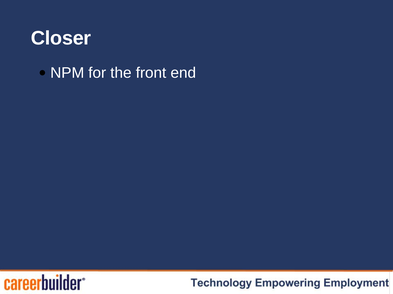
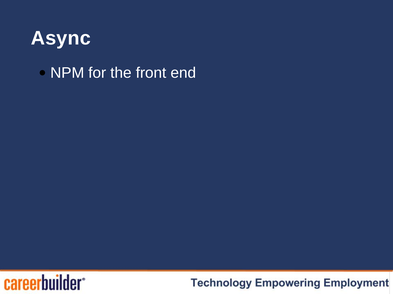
Closer: Closer -> Async (61, 38)
